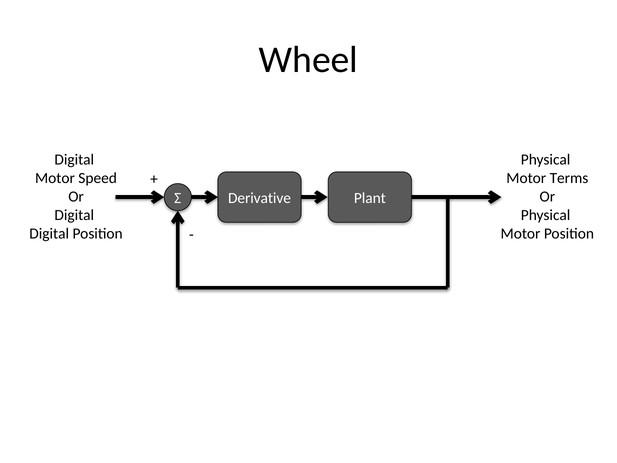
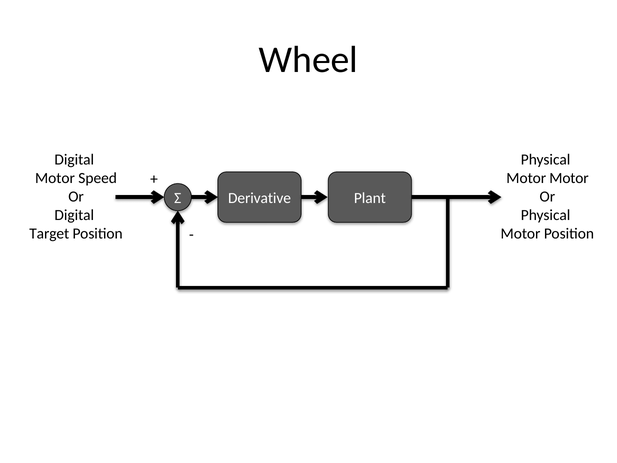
Motor Terms: Terms -> Motor (569, 178)
Digital: Digital -> Target (49, 234)
